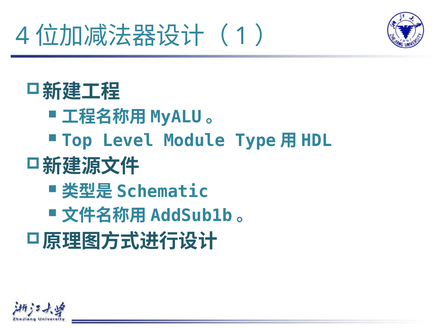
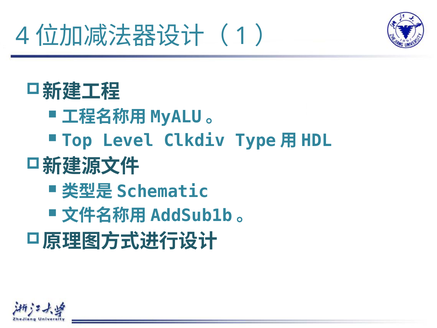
Module: Module -> Clkdiv (194, 141)
